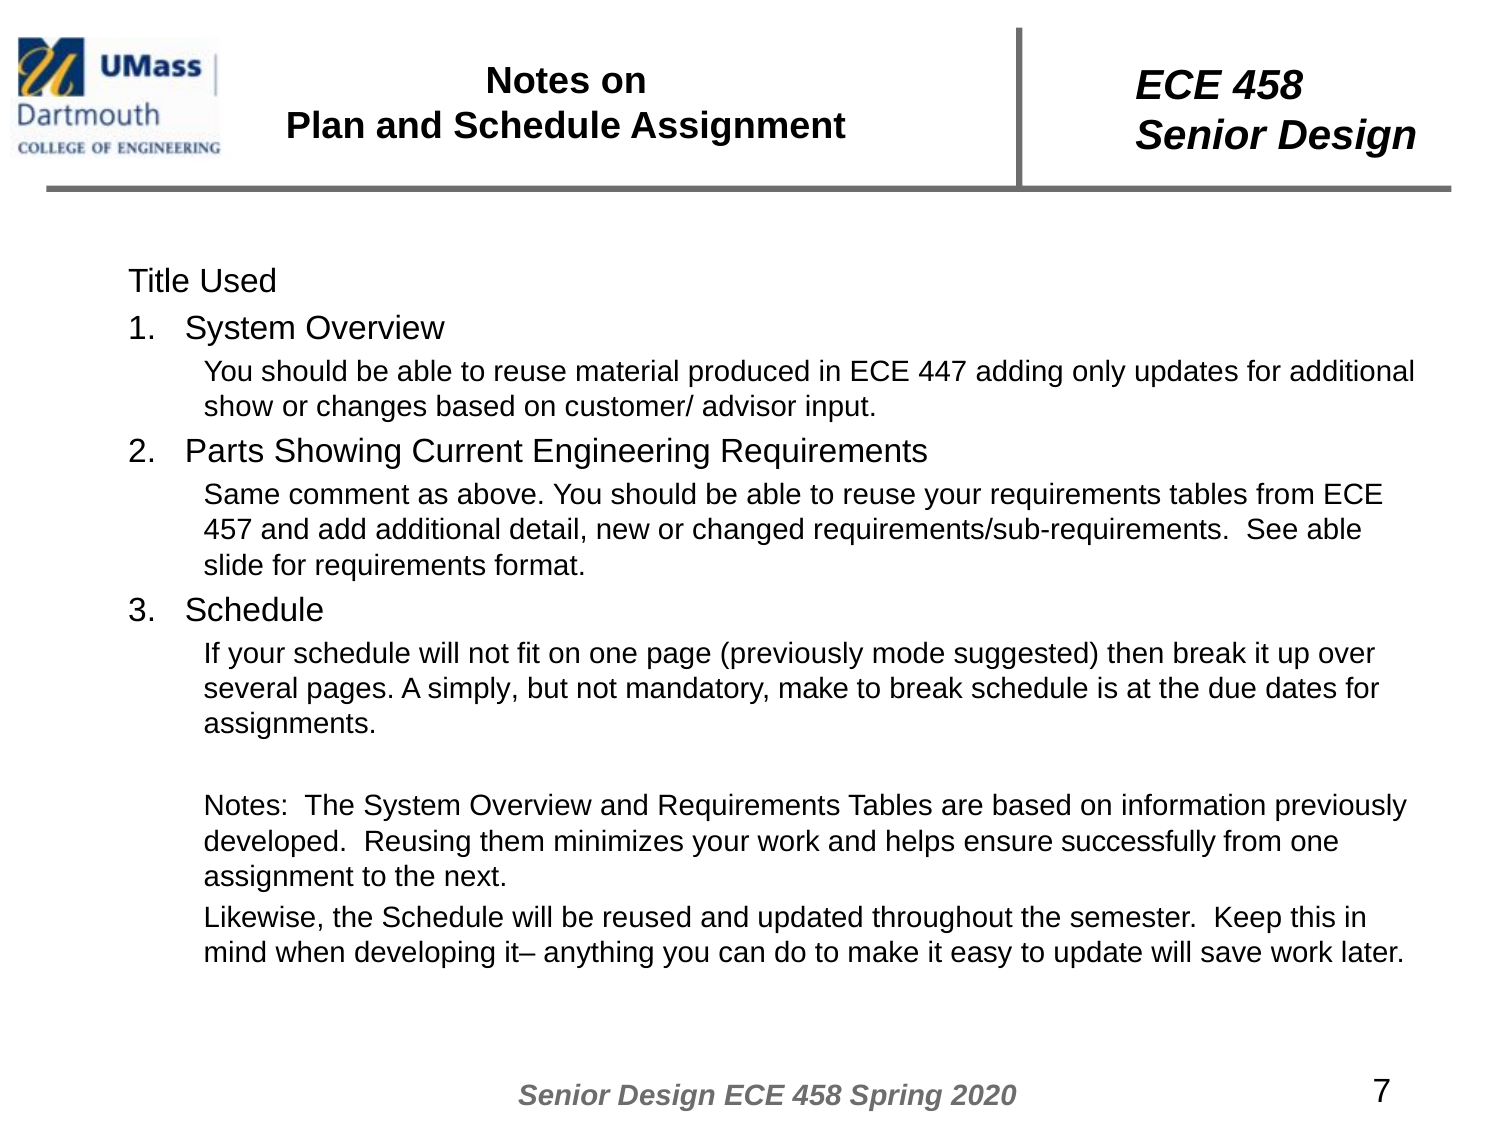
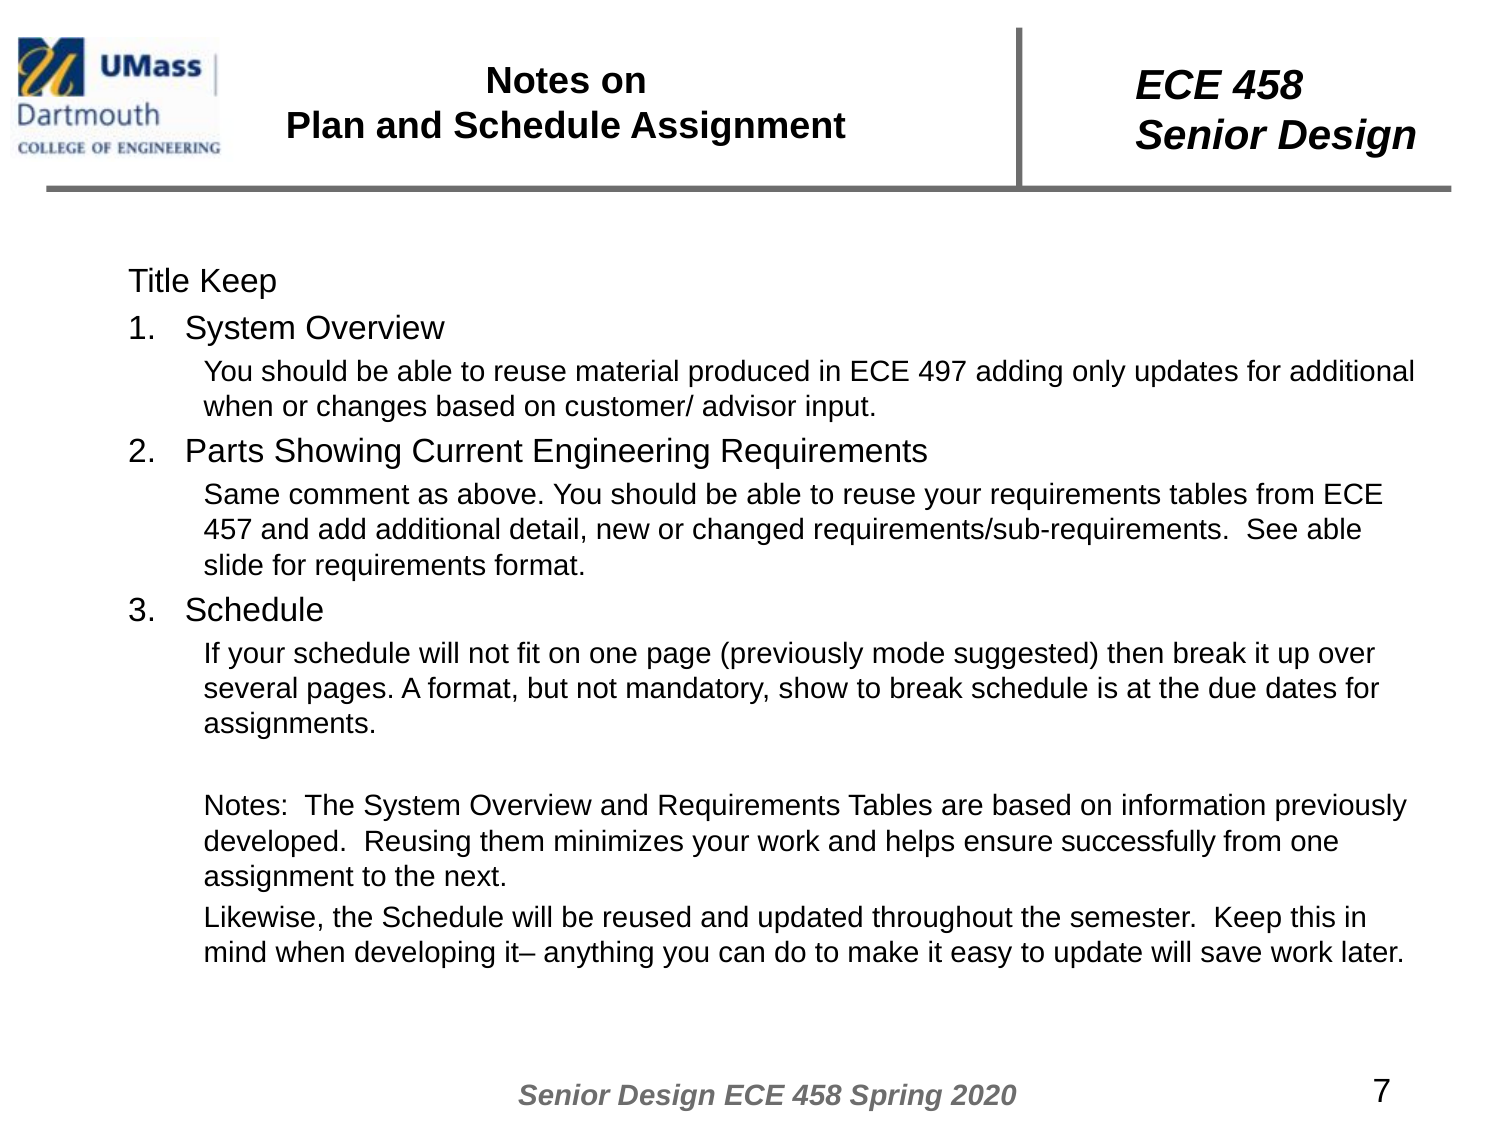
Title Used: Used -> Keep (238, 281)
447: 447 -> 497 (943, 372)
show: show -> when (239, 407)
A simply: simply -> format (473, 689)
mandatory make: make -> show (813, 689)
